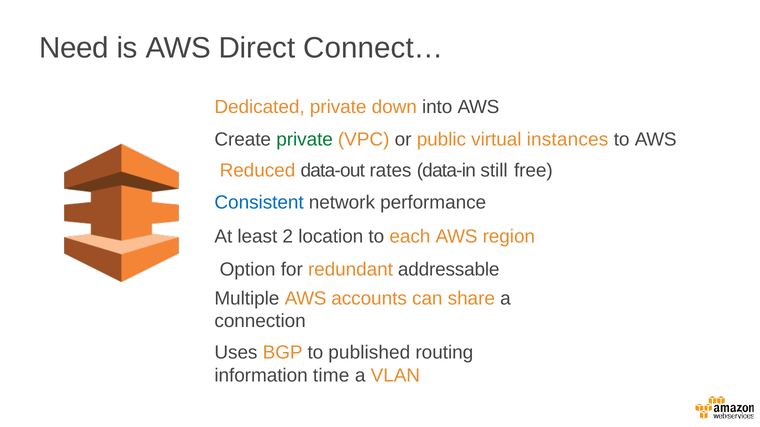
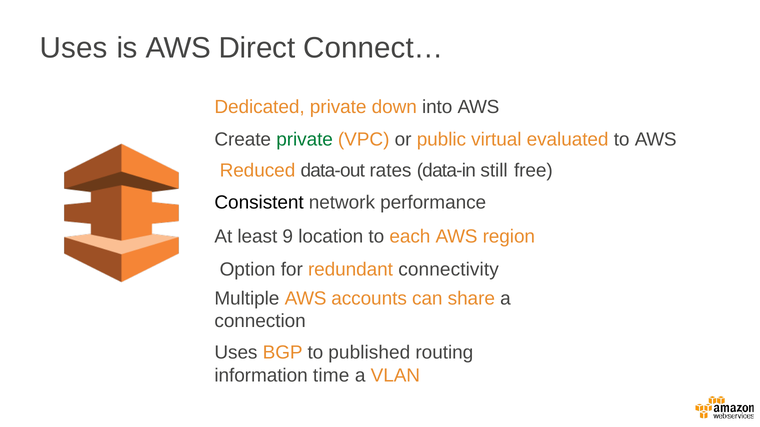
Need: Need -> Uses (74, 48)
instances: instances -> evaluated (568, 139)
Consistent colour: blue -> black (259, 203)
2: 2 -> 9 (288, 237)
addressable: addressable -> connectivity (449, 270)
